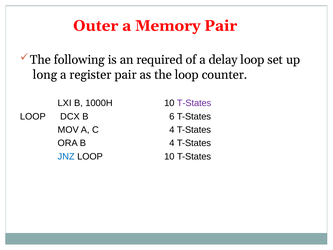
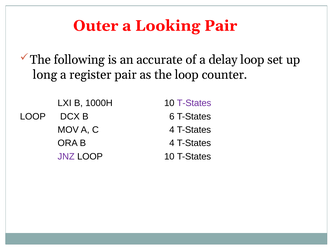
Memory: Memory -> Looking (168, 26)
required: required -> accurate (159, 60)
JNZ colour: blue -> purple (66, 156)
